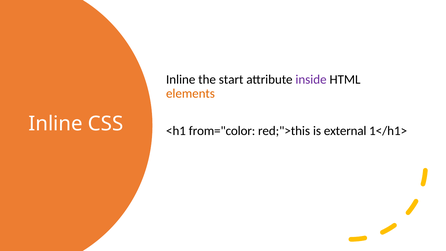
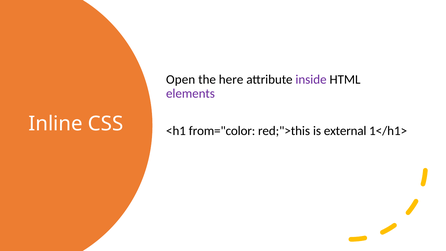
Inline: Inline -> Open (181, 79)
start: start -> here (231, 79)
elements colour: orange -> purple (190, 93)
